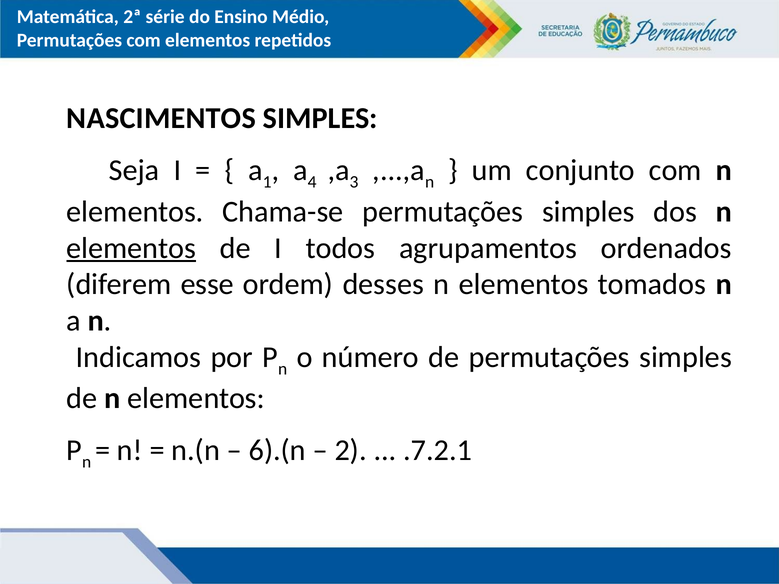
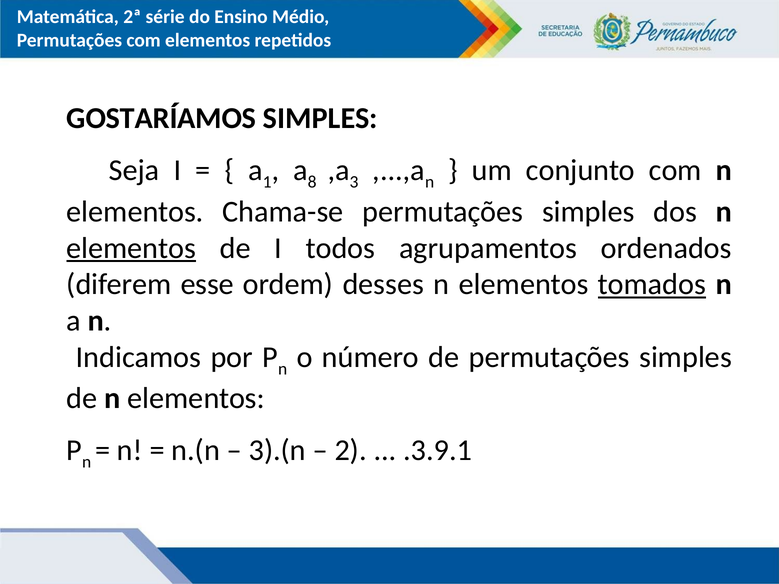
NASCIMENTOS: NASCIMENTOS -> GOSTARÍAMOS (161, 118)
4: 4 -> 8 (312, 182)
tomados underline: none -> present (652, 284)
6).(n: 6).(n -> 3).(n (277, 451)
.7.2.1: .7.2.1 -> .3.9.1 (438, 451)
